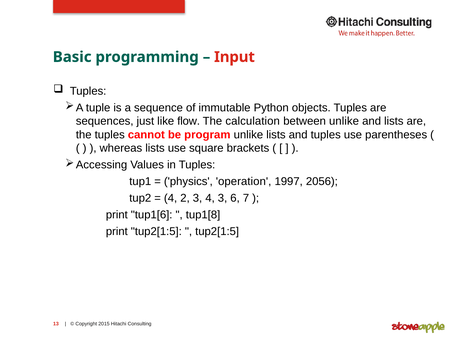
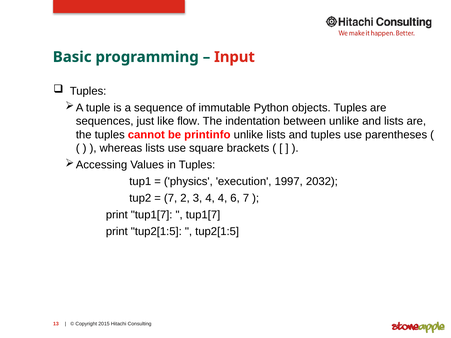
calculation: calculation -> indentation (253, 121)
program: program -> printinfo (207, 135)
operation: operation -> execution (244, 182)
2056: 2056 -> 2032 (322, 182)
4: 4 -> 7 (171, 198)
4 3: 3 -> 4 (223, 198)
print tup1[6: tup1[6 -> tup1[7 (152, 215)
tup1[8: tup1[8 -> tup1[7 (203, 215)
